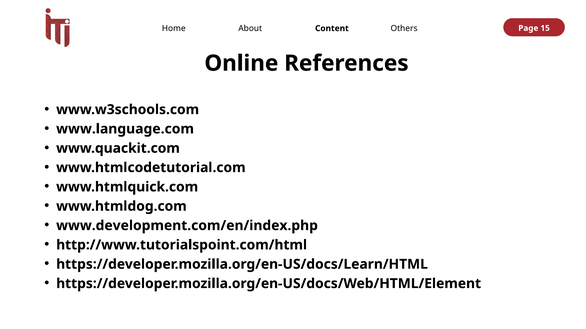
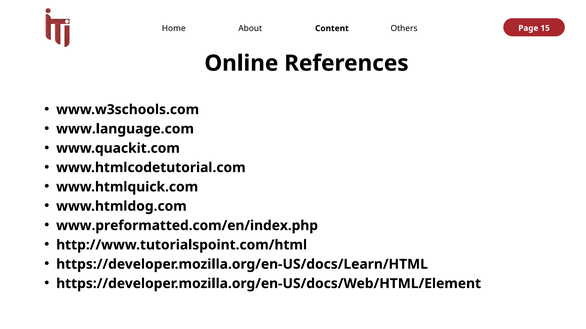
www.development.com/en/index.php: www.development.com/en/index.php -> www.preformatted.com/en/index.php (187, 226)
